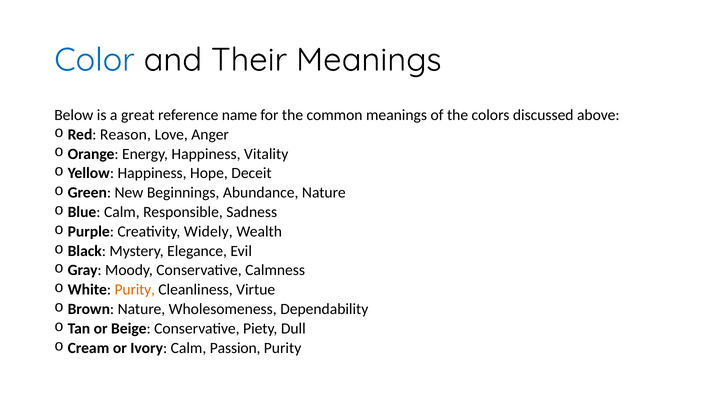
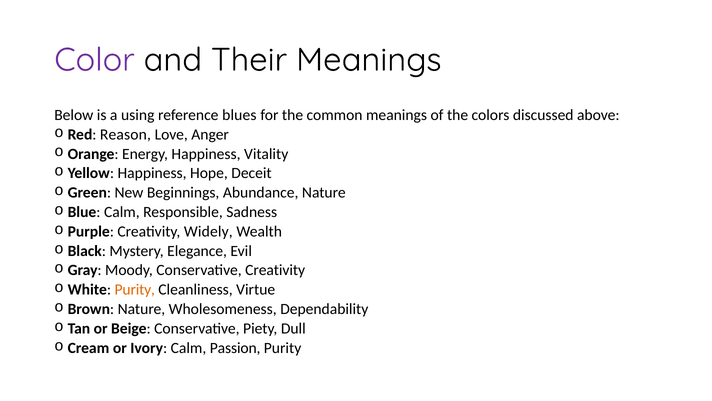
Color colour: blue -> purple (95, 60)
great: great -> using (138, 115)
name: name -> blues (239, 115)
Conservative Calmness: Calmness -> Creativity (275, 270)
